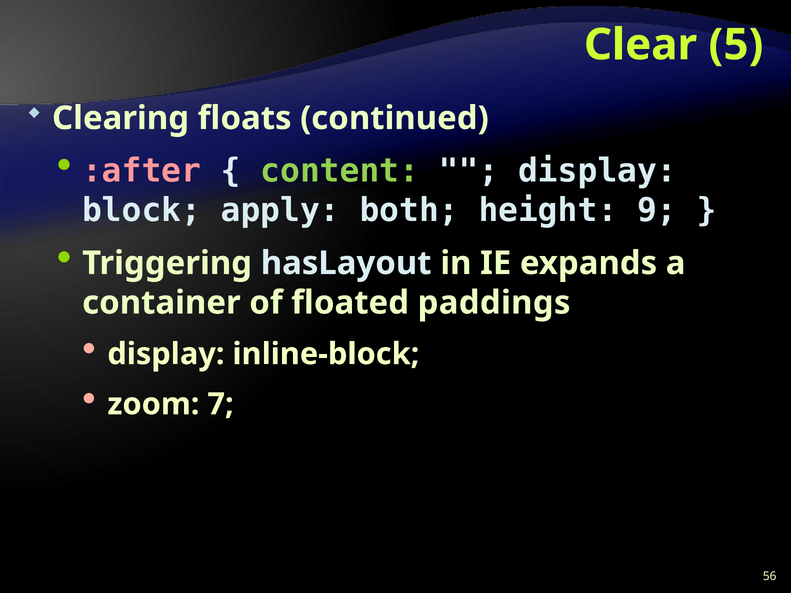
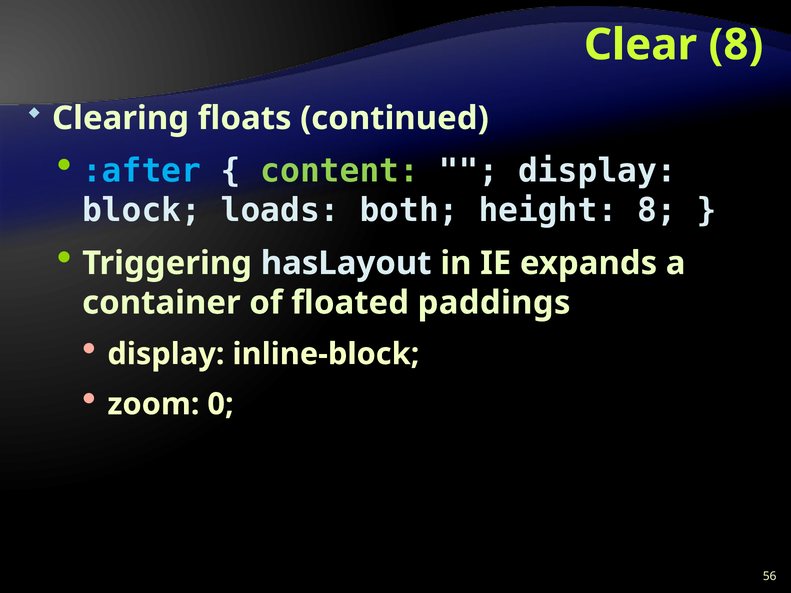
Clear 5: 5 -> 8 (736, 45)
:after colour: pink -> light blue (142, 171)
apply: apply -> loads (280, 211)
height 9: 9 -> 8 (657, 211)
7: 7 -> 0 (221, 404)
